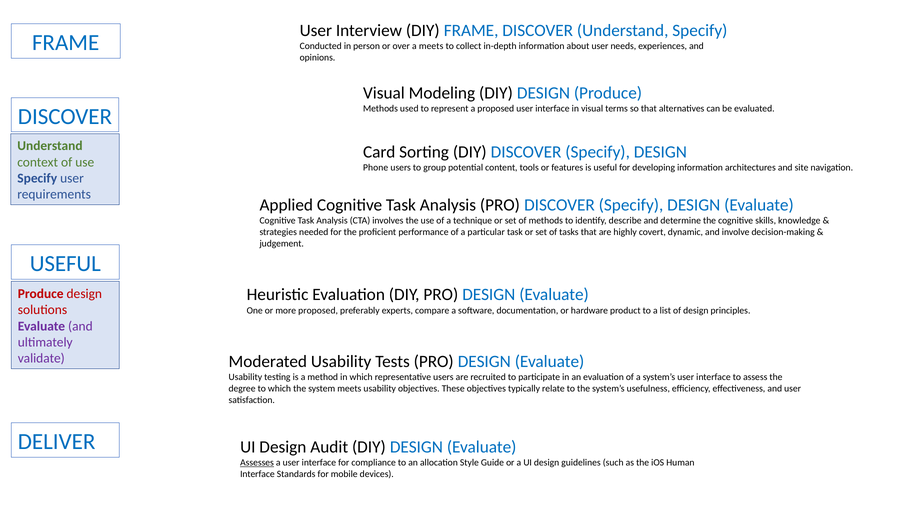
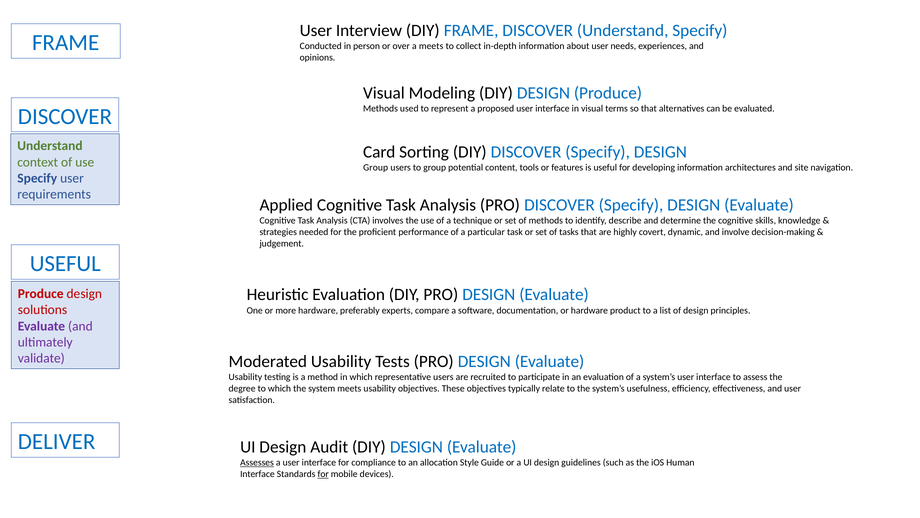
Phone: Phone -> Group (376, 167)
more proposed: proposed -> hardware (318, 310)
for underline: none -> present (323, 474)
